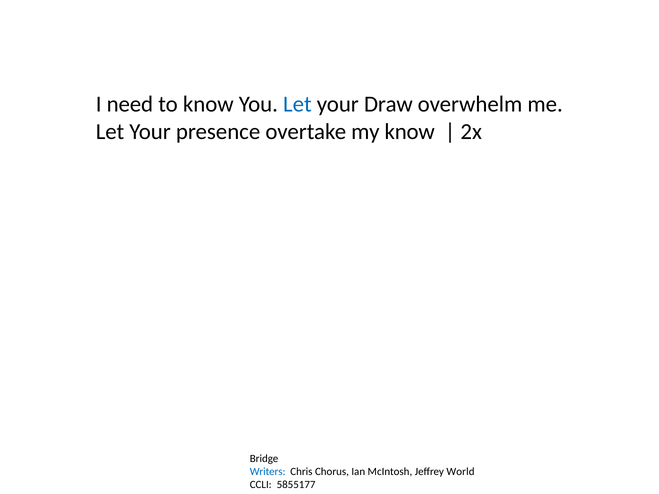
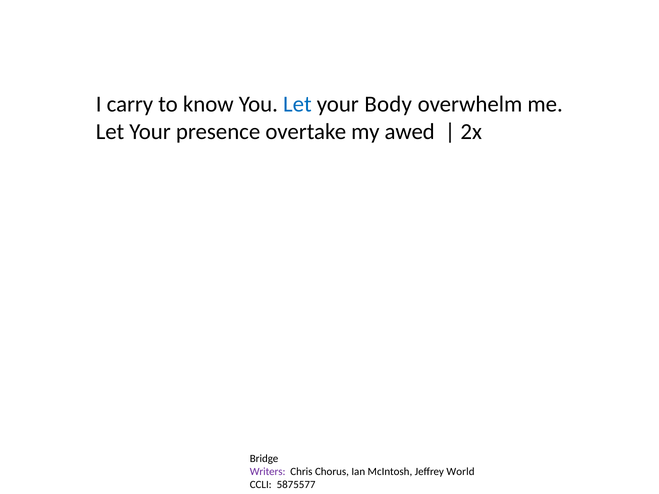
need: need -> carry (130, 104)
Draw: Draw -> Body (388, 104)
my know: know -> awed (410, 132)
Writers colour: blue -> purple (268, 472)
5855177: 5855177 -> 5875577 (296, 485)
